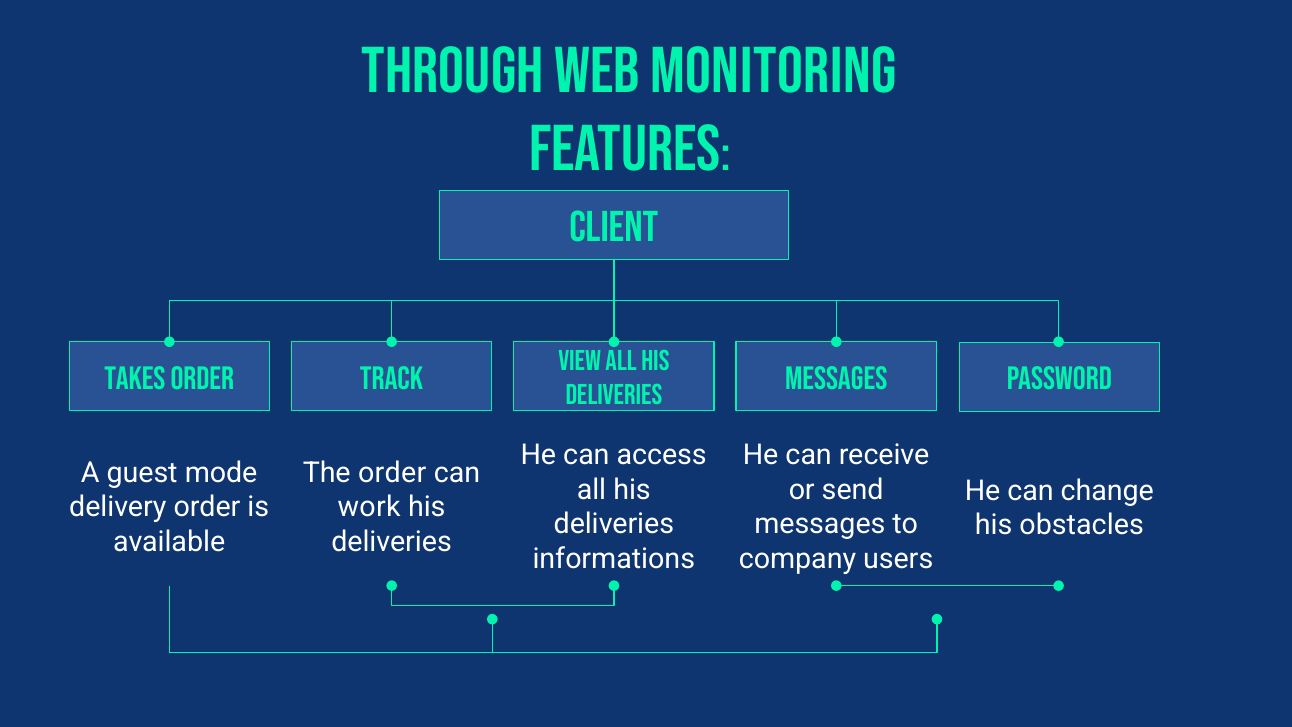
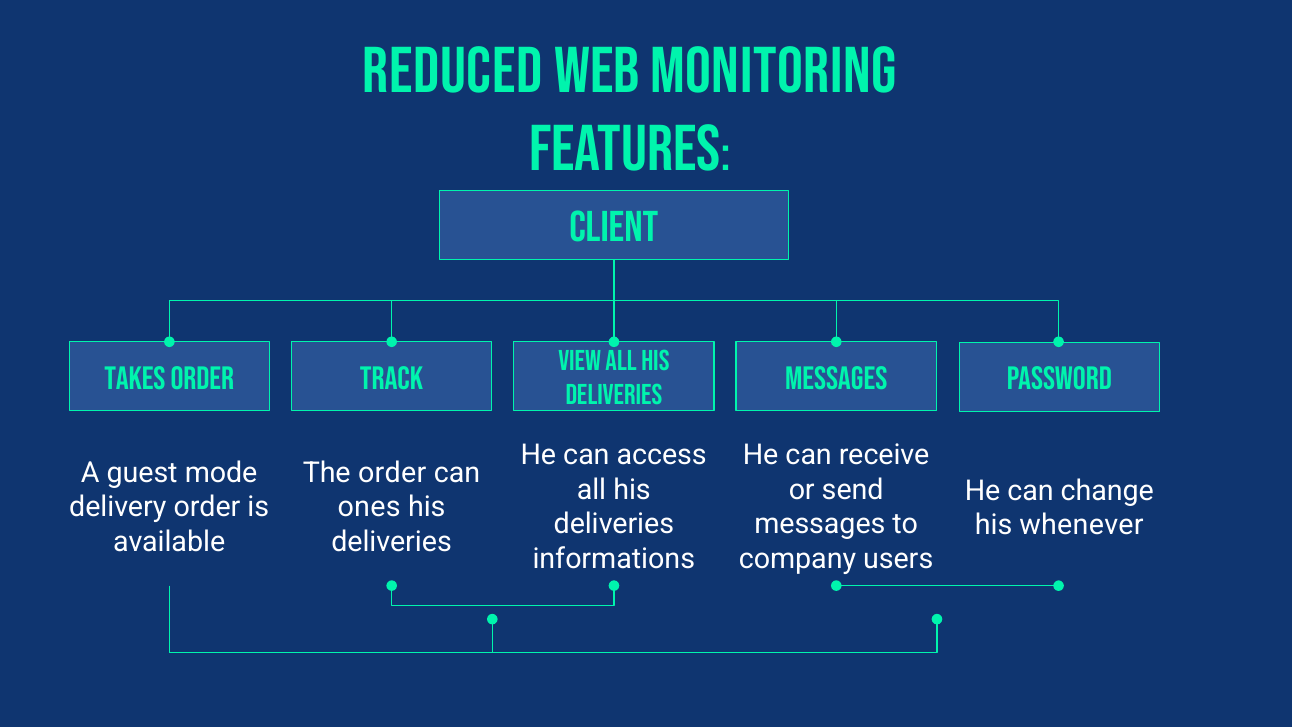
THROUGH: THROUGH -> REDUCED (452, 71)
work: work -> ones (369, 507)
obstacles: obstacles -> whenever (1081, 525)
